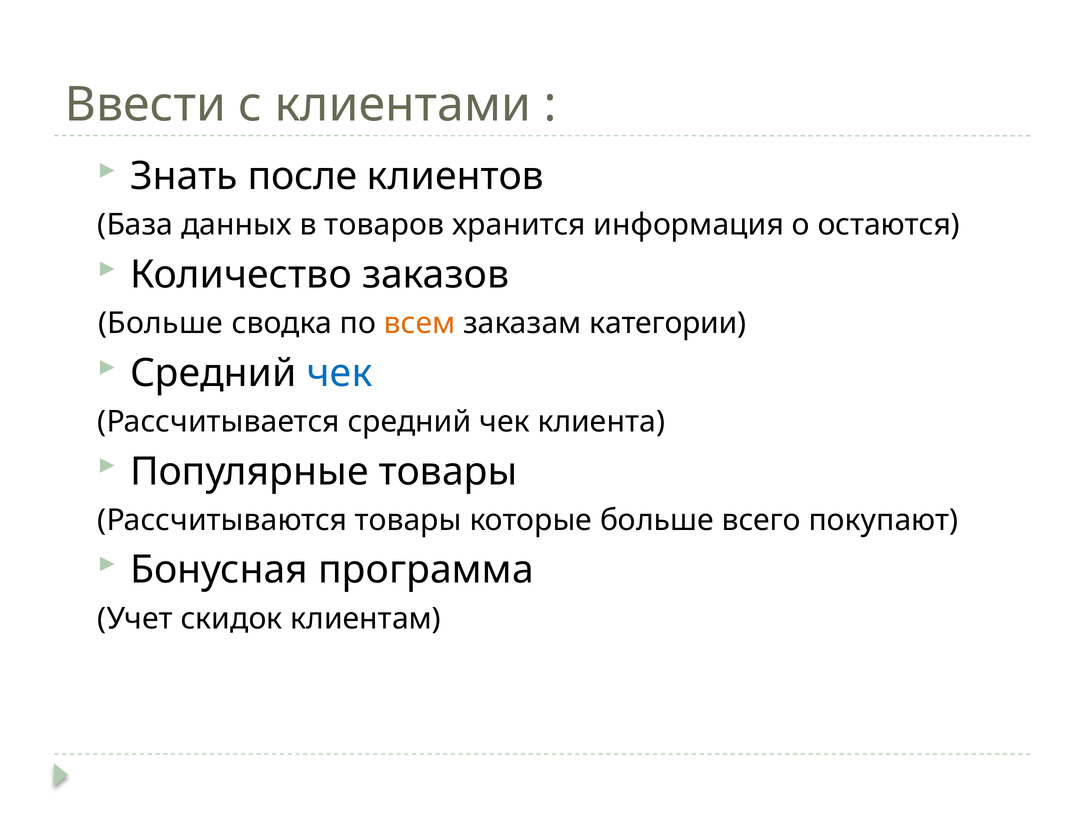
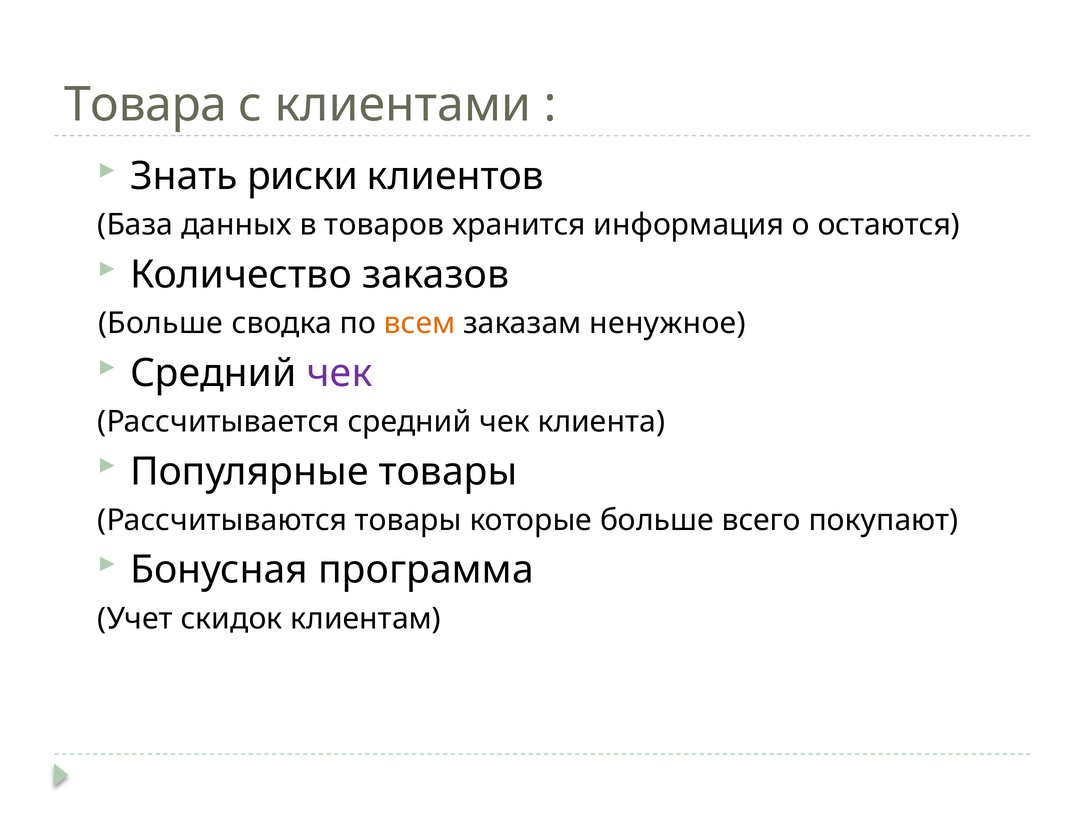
Ввести: Ввести -> Товара (146, 105)
после: после -> риски (303, 176)
категории: категории -> ненужное (668, 323)
чек colour: blue -> purple (340, 373)
